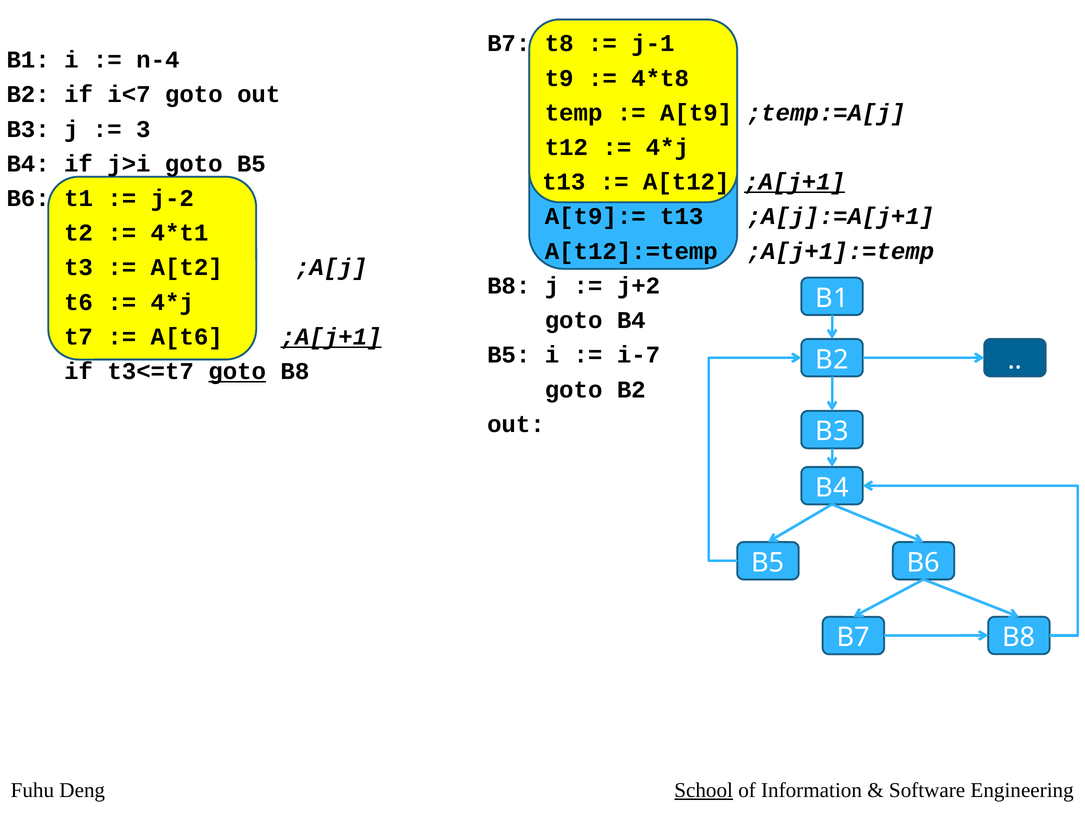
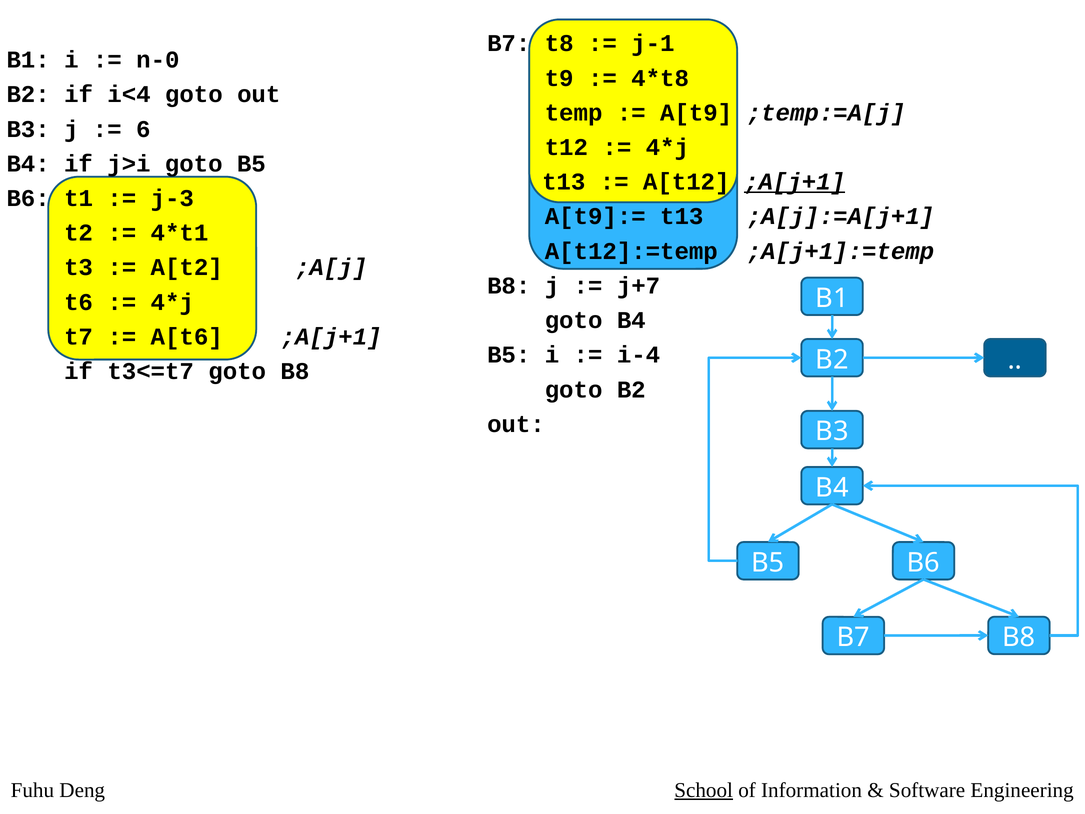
n-4: n-4 -> n-0 (158, 60)
i<7: i<7 -> i<4 (129, 94)
3: 3 -> 6 (143, 129)
j-2: j-2 -> j-3 (172, 198)
j+2: j+2 -> j+7 (639, 286)
;A[j+1 underline: present -> none (331, 337)
i-7: i-7 -> i-4 (639, 355)
goto underline: present -> none (237, 371)
